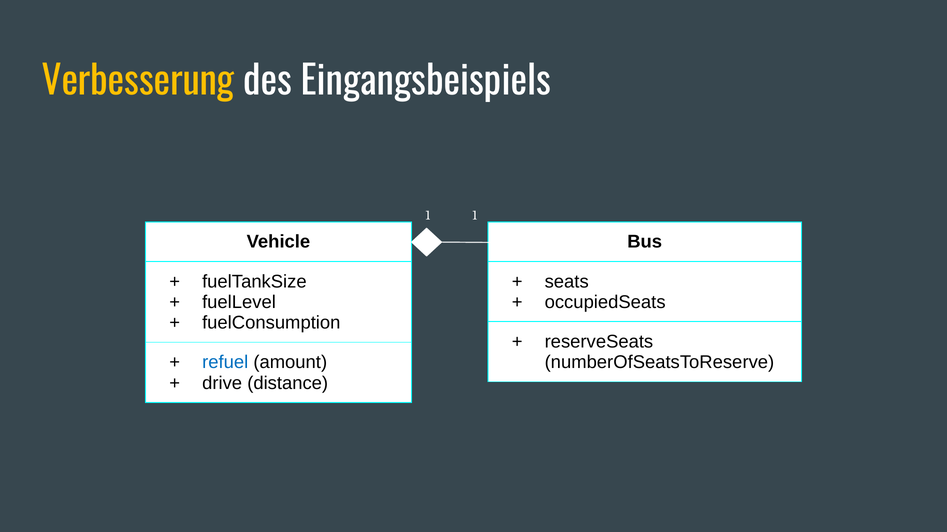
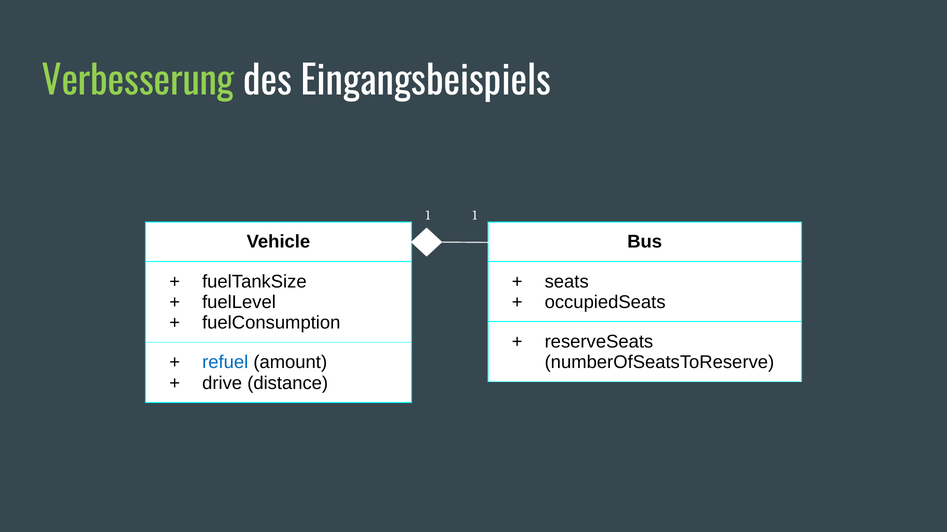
Verbesserung colour: yellow -> light green (138, 82)
